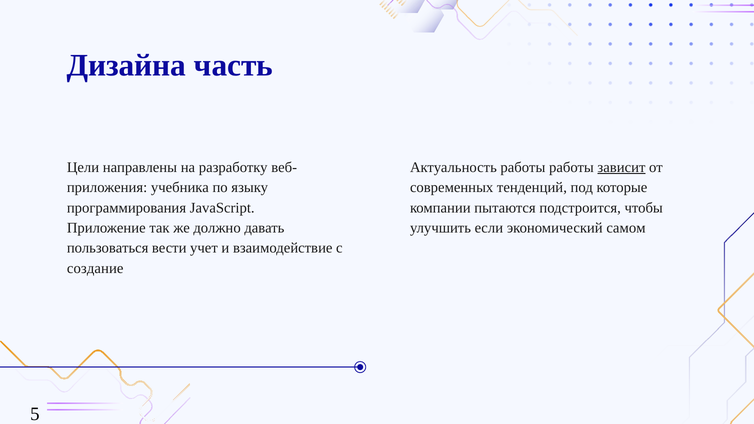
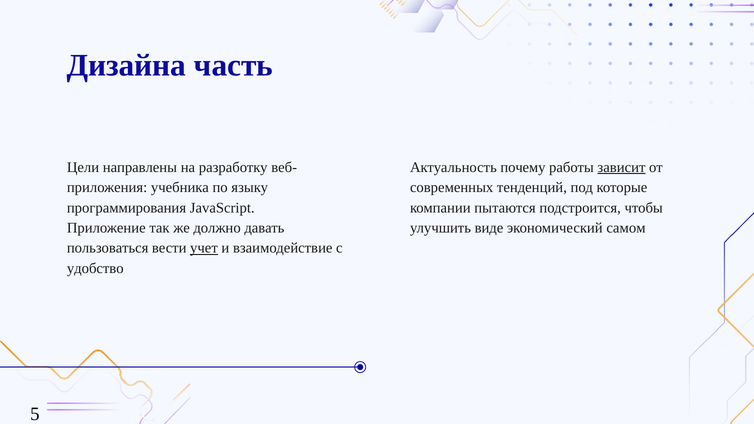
Актуальность работы: работы -> почему (523, 167)
если: если -> виде (489, 228)
учет underline: none -> present (204, 248)
создание: создание -> удобство (95, 268)
